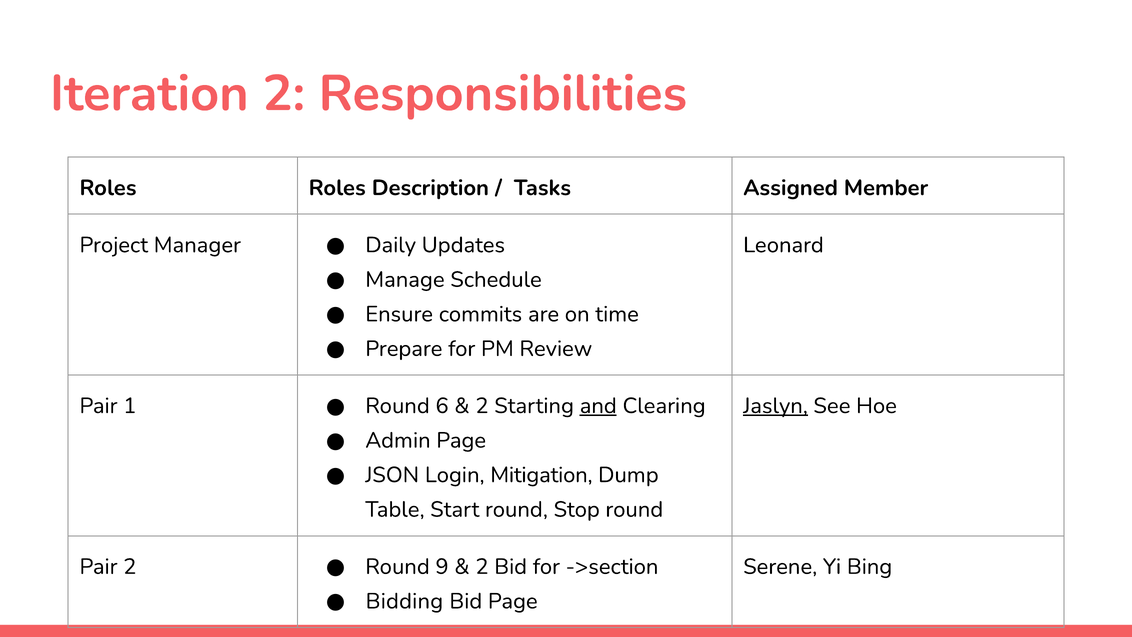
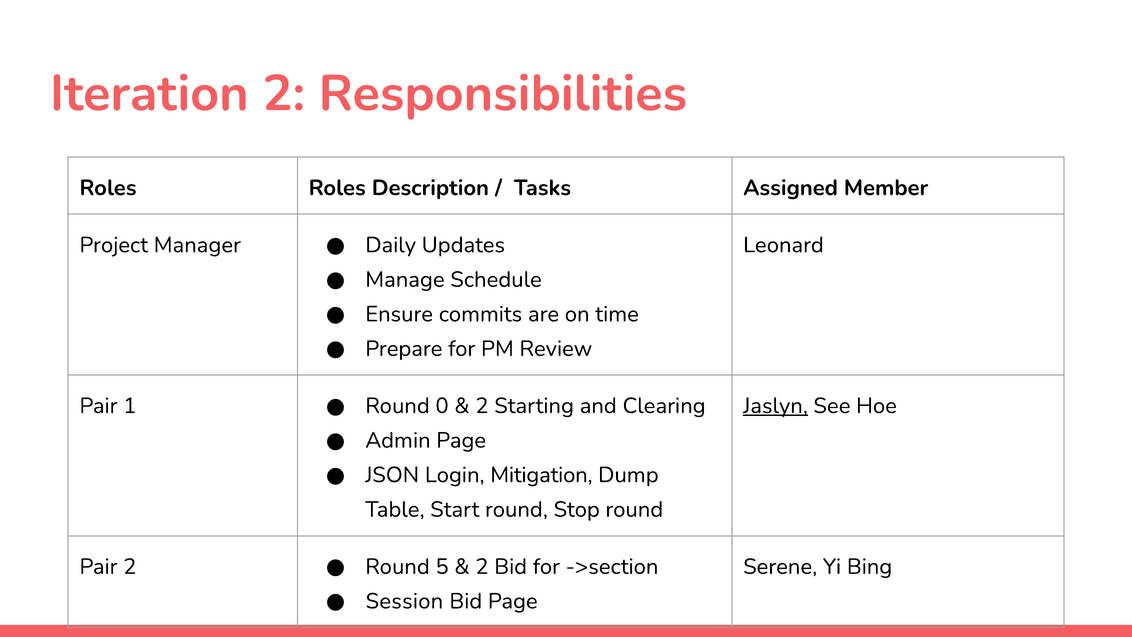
6: 6 -> 0 (442, 406)
and underline: present -> none (598, 406)
9: 9 -> 5 (442, 566)
Bidding: Bidding -> Session (404, 601)
